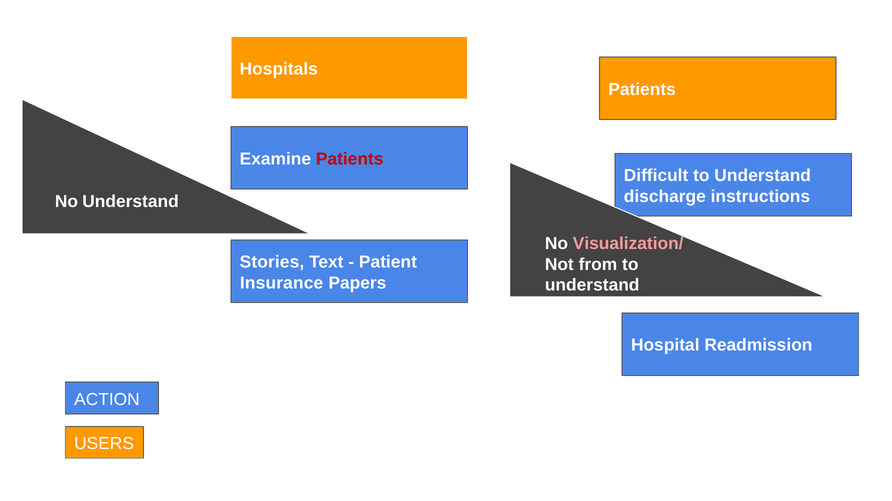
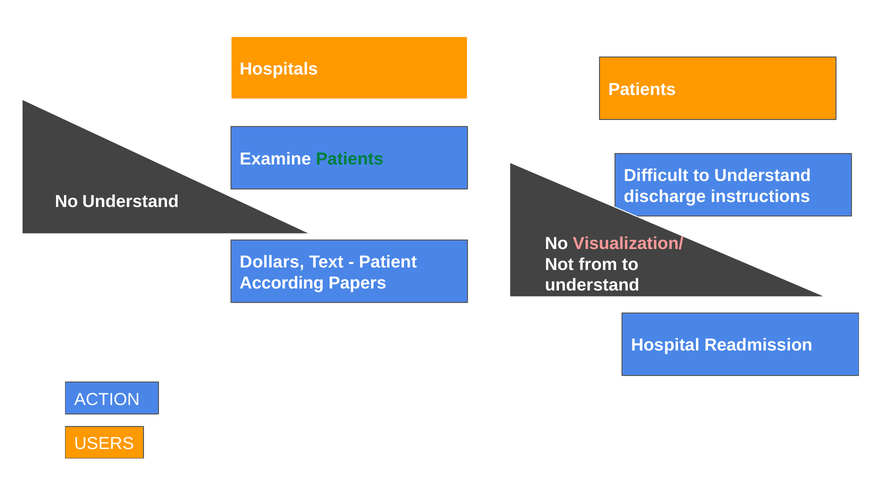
Patients colour: red -> green (350, 159)
Stories: Stories -> Dollars (272, 262)
Insurance: Insurance -> According (282, 283)
